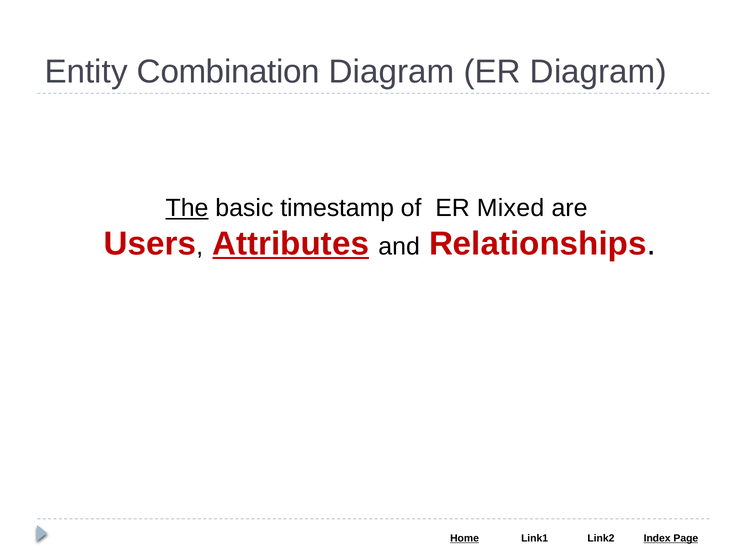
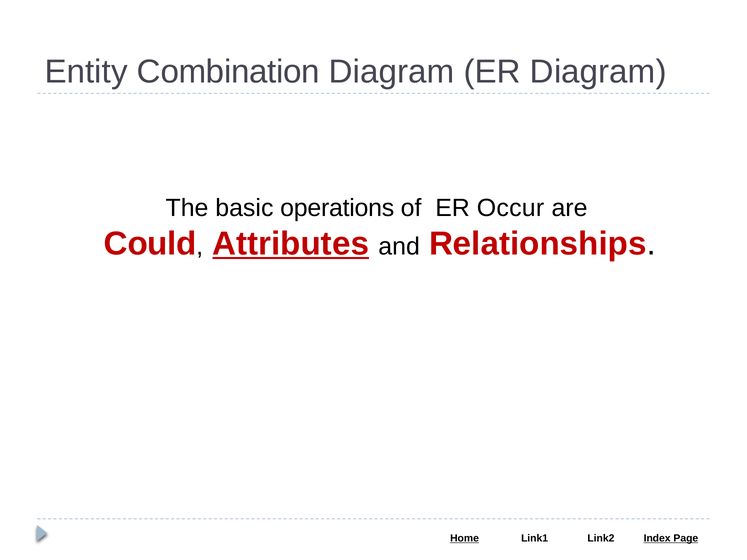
The underline: present -> none (187, 208)
timestamp: timestamp -> operations (337, 208)
Mixed: Mixed -> Occur (511, 208)
Users: Users -> Could (150, 244)
